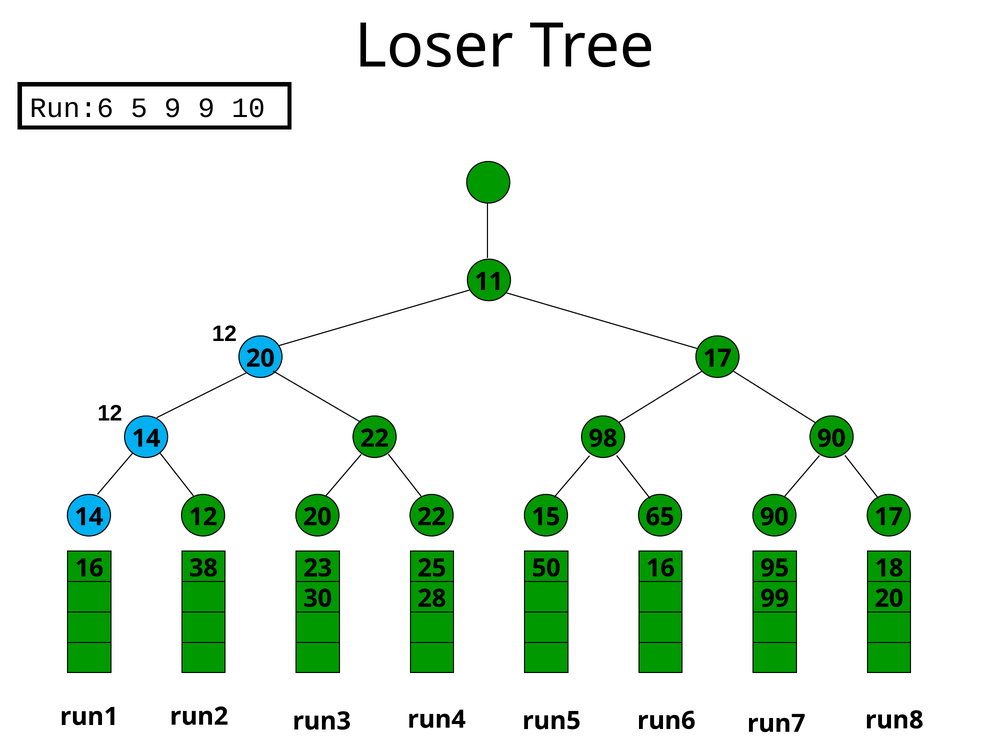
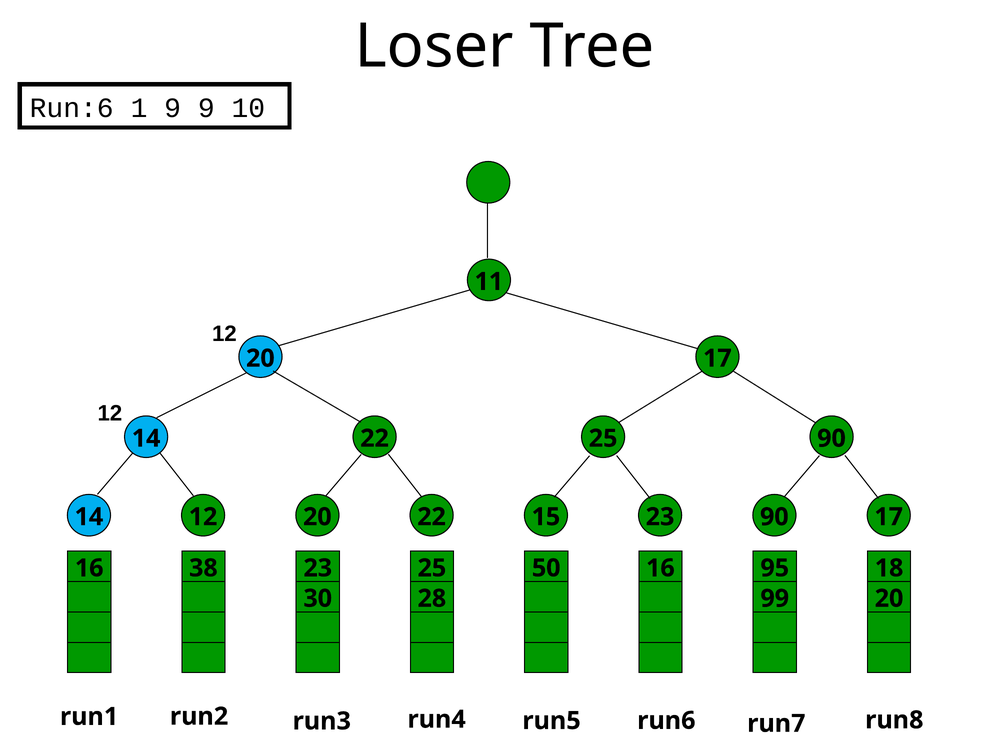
5: 5 -> 1 (139, 108)
22 98: 98 -> 25 (603, 439)
15 65: 65 -> 23 (660, 517)
